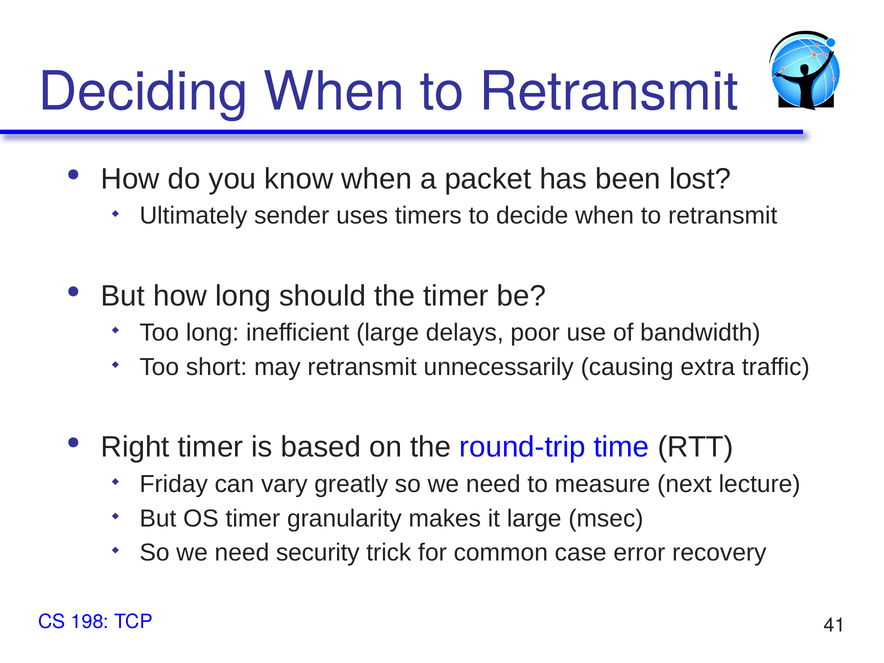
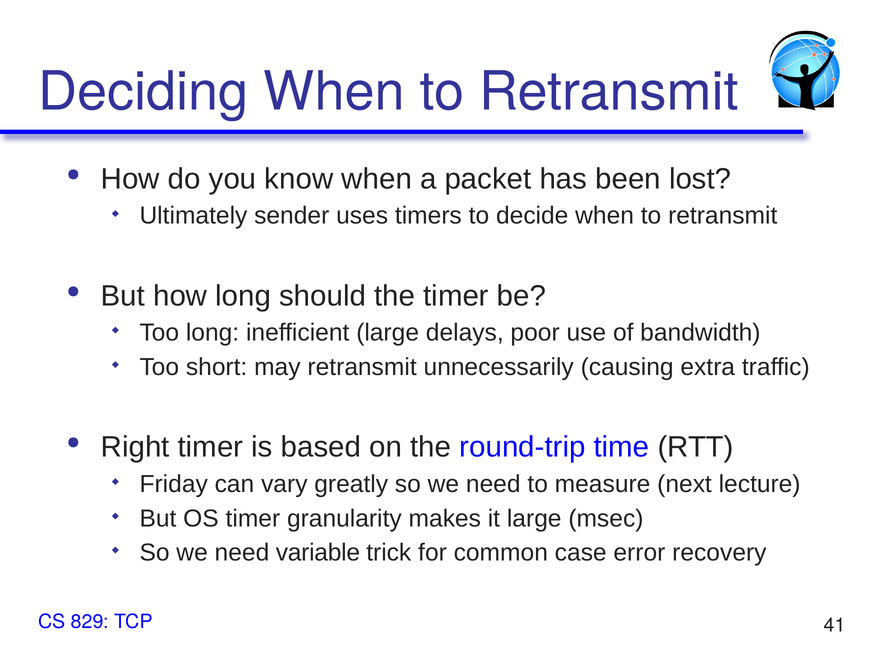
security: security -> variable (318, 553)
198: 198 -> 829 (90, 622)
